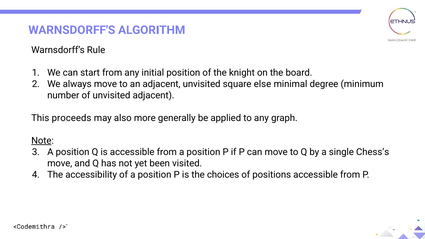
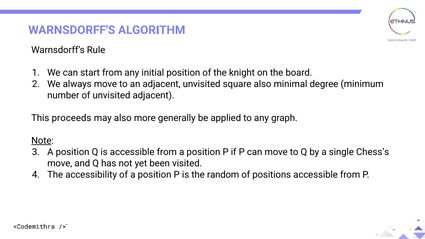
square else: else -> also (263, 84)
choices: choices -> random (223, 175)
